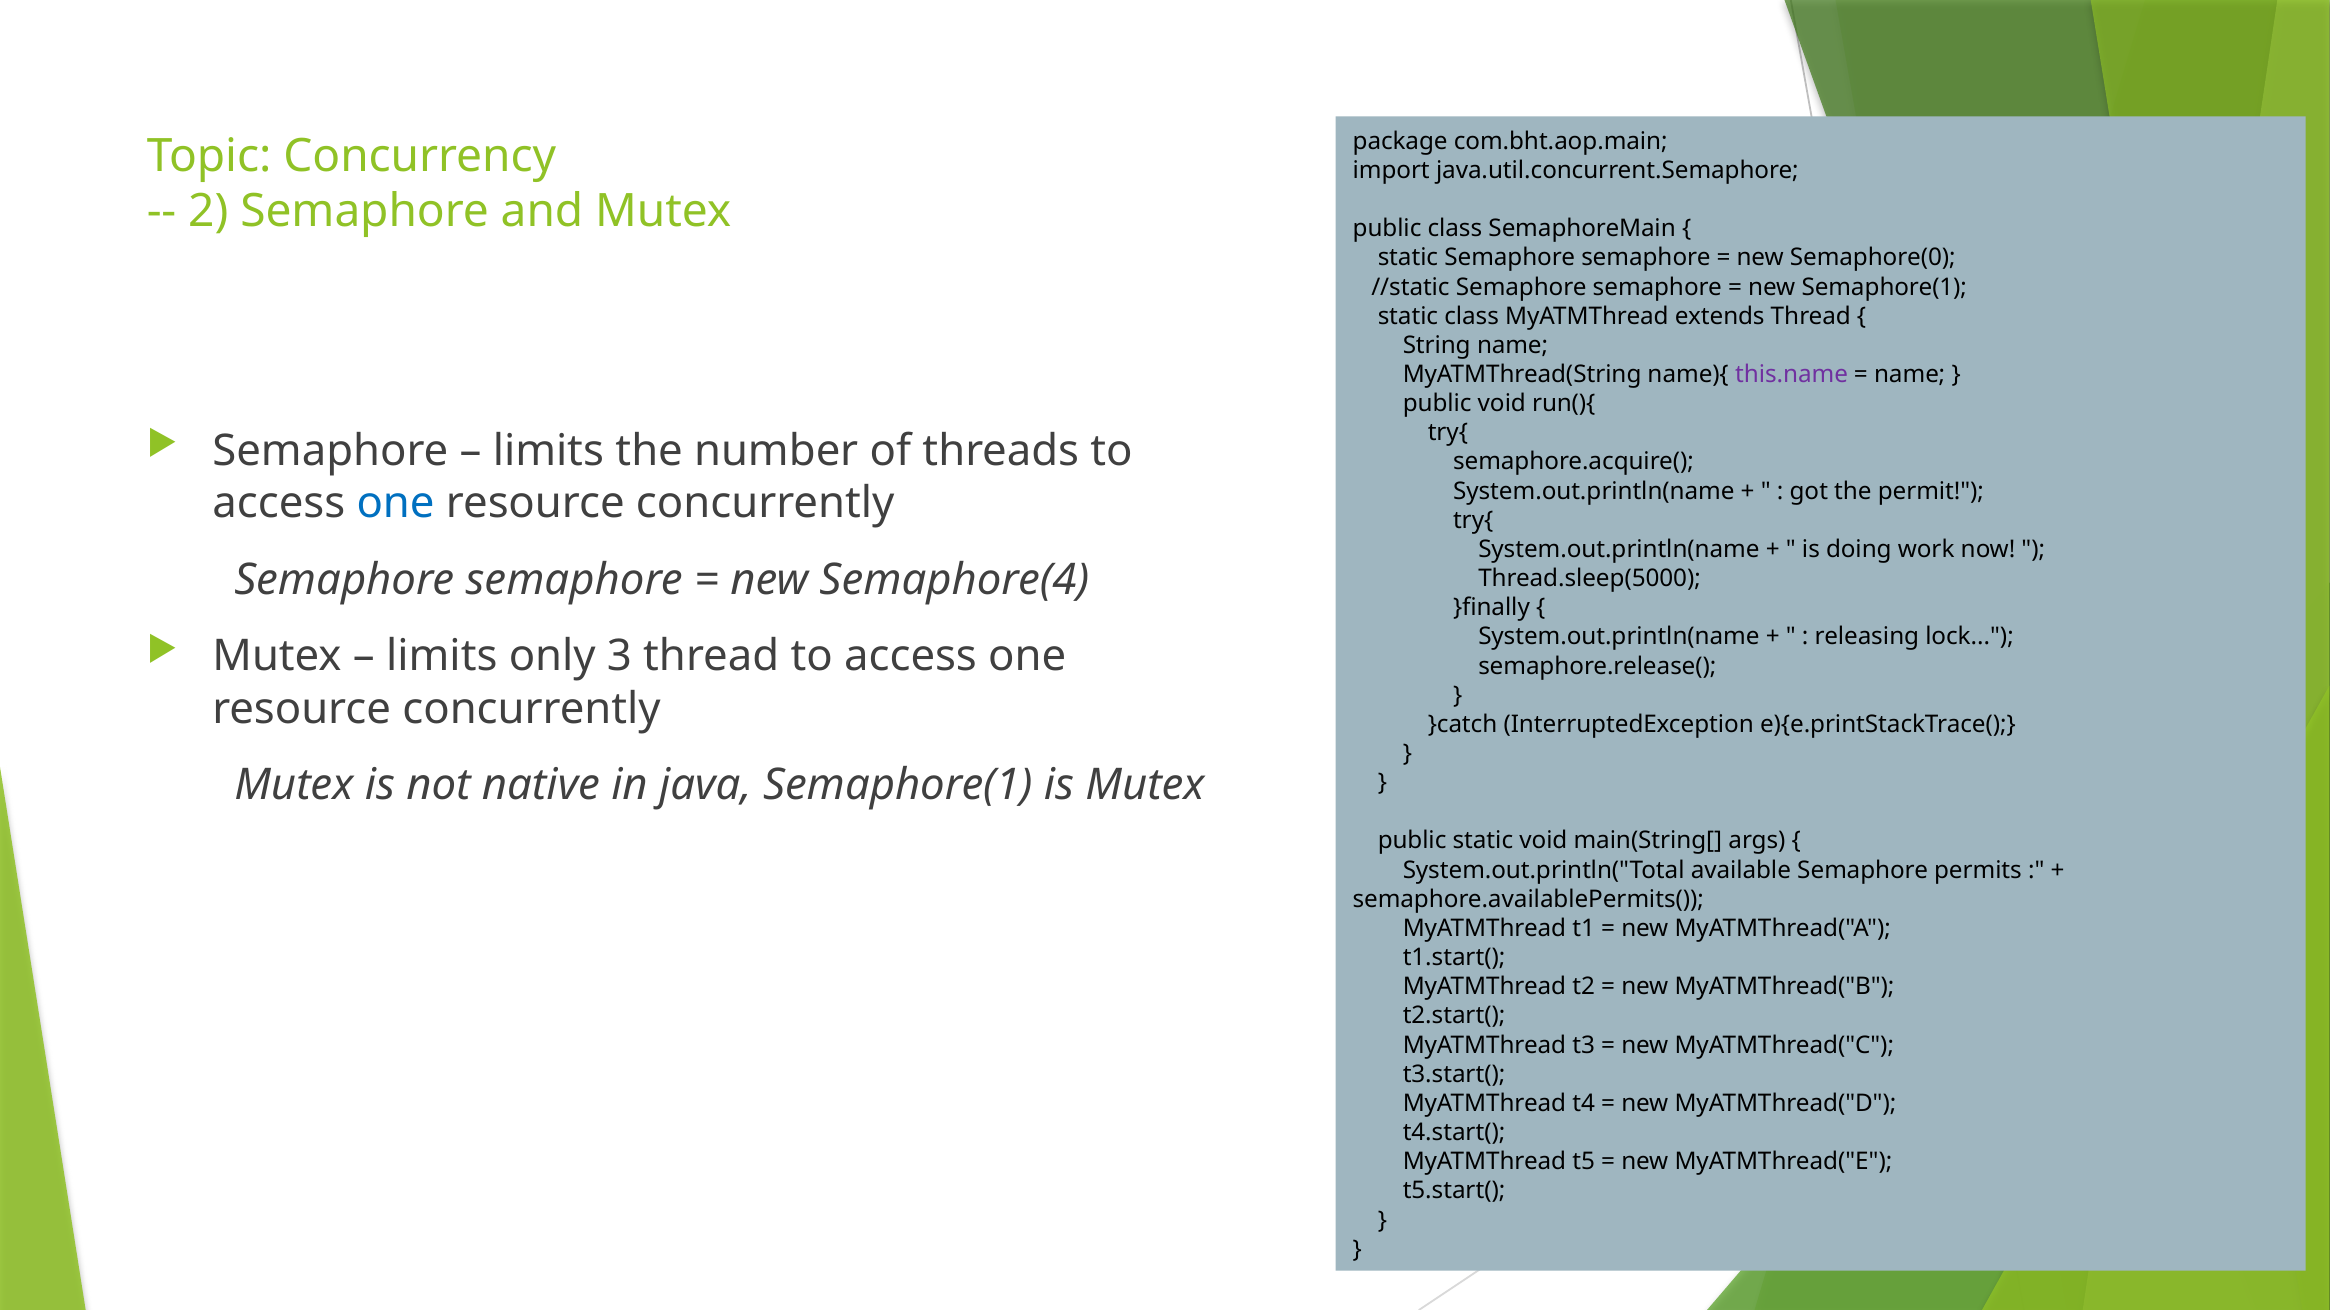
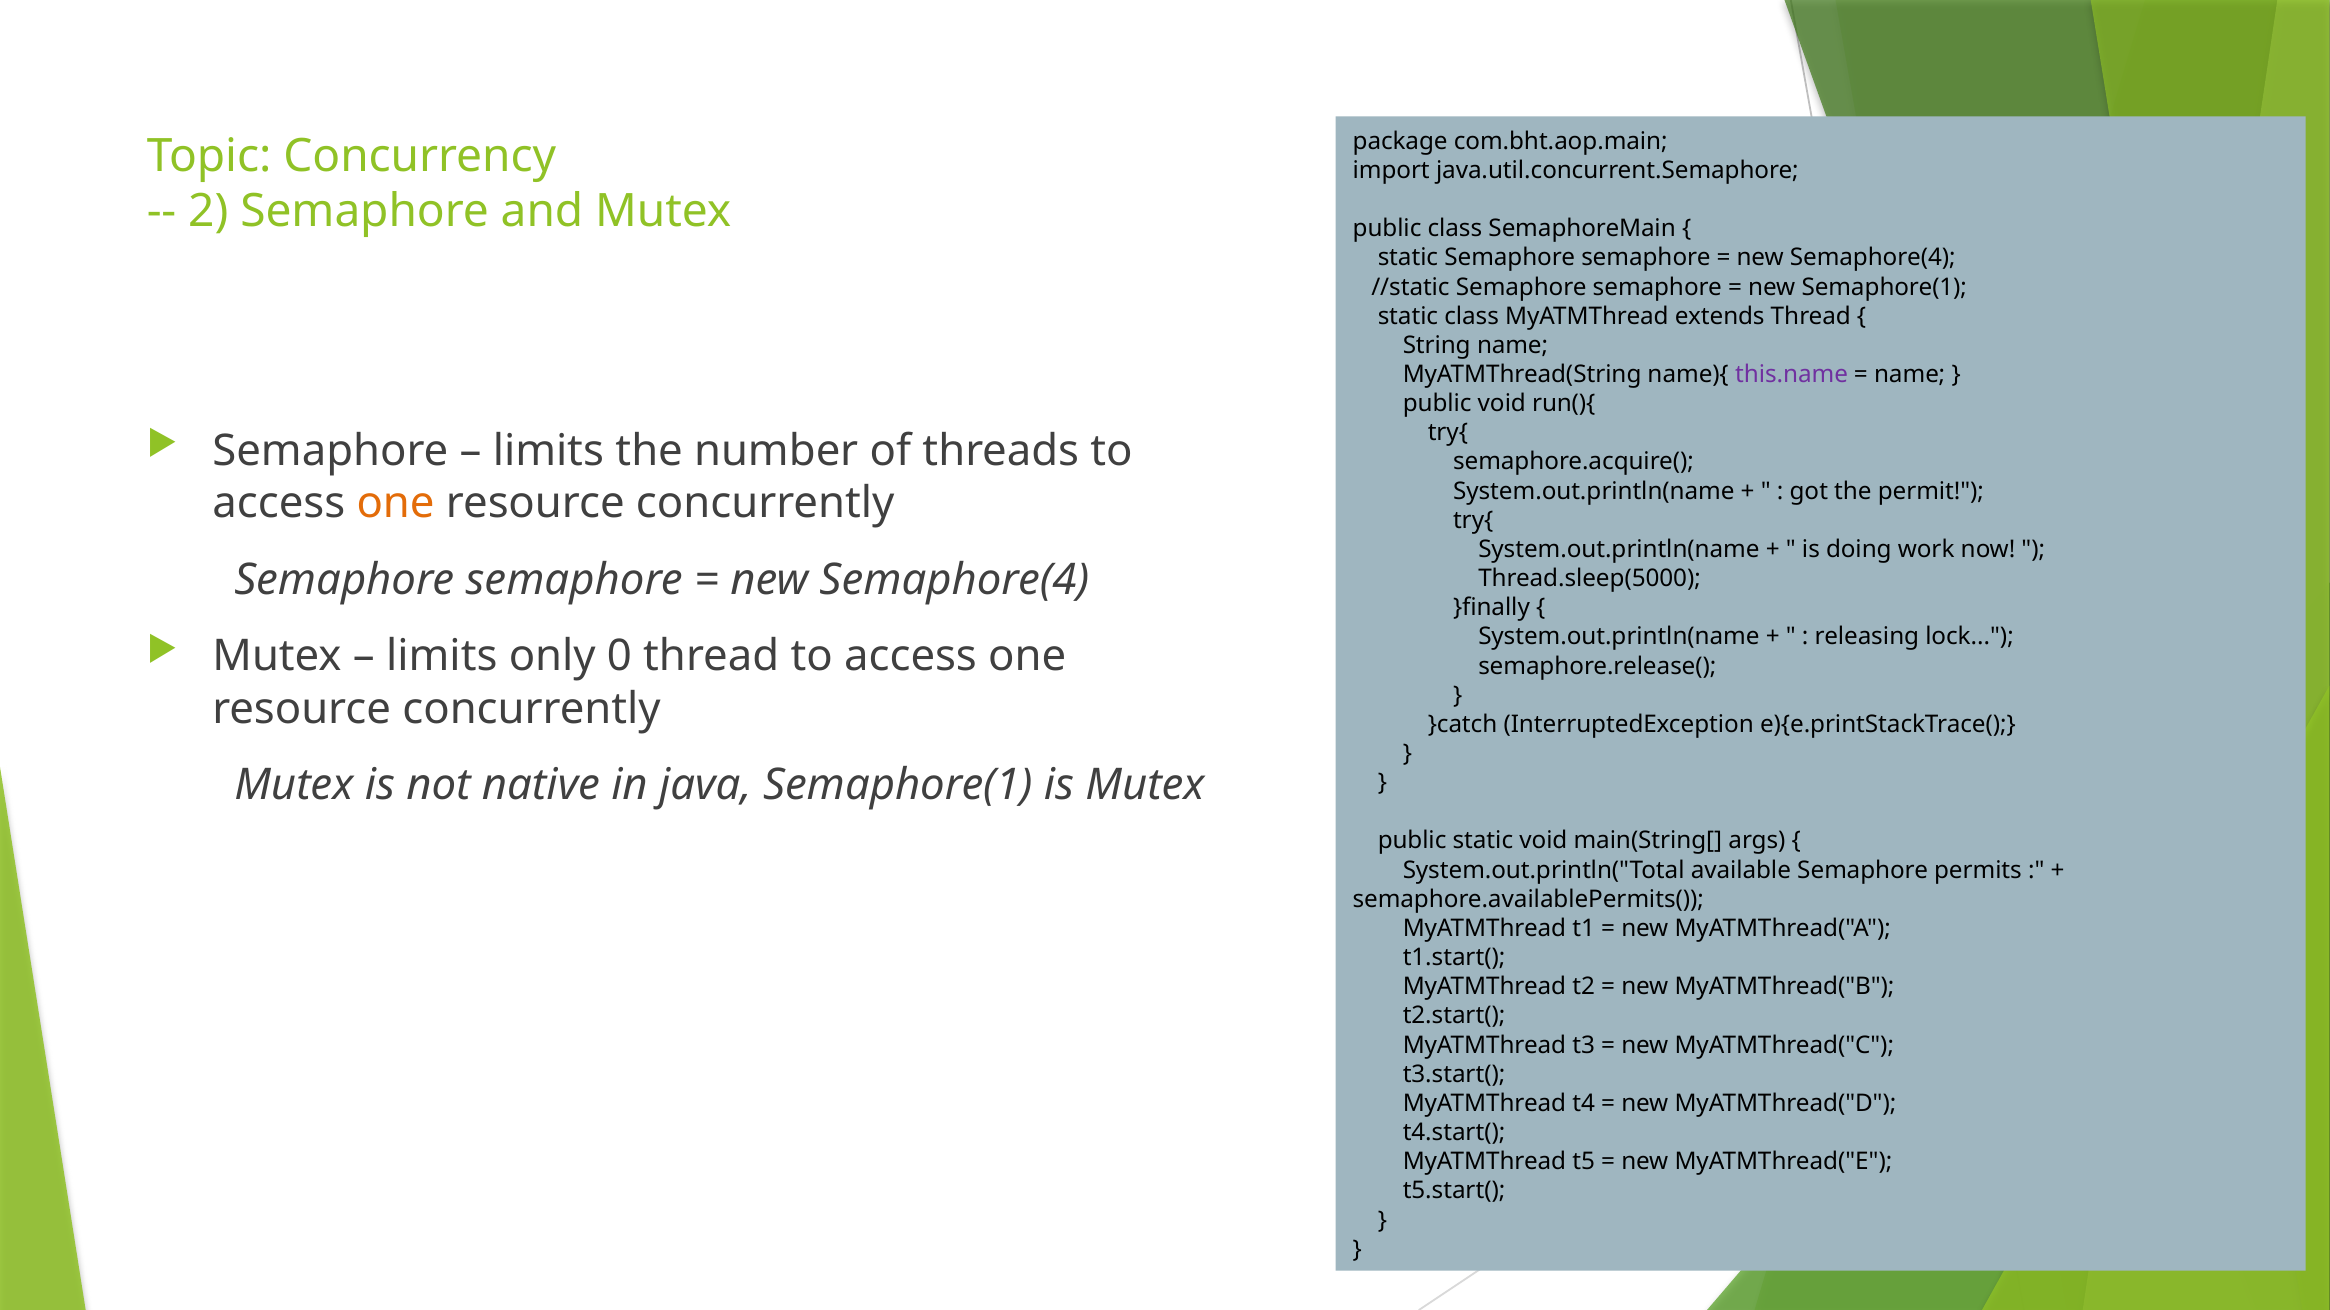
Semaphore(0: Semaphore(0 -> Semaphore(4 (1873, 258)
one colour: blue -> orange (396, 503)
3: 3 -> 0 (619, 657)
